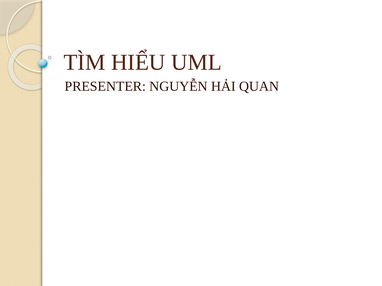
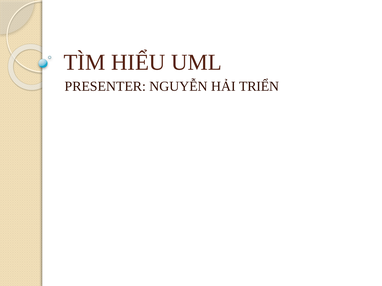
QUAN: QUAN -> TRIỂN (259, 87)
